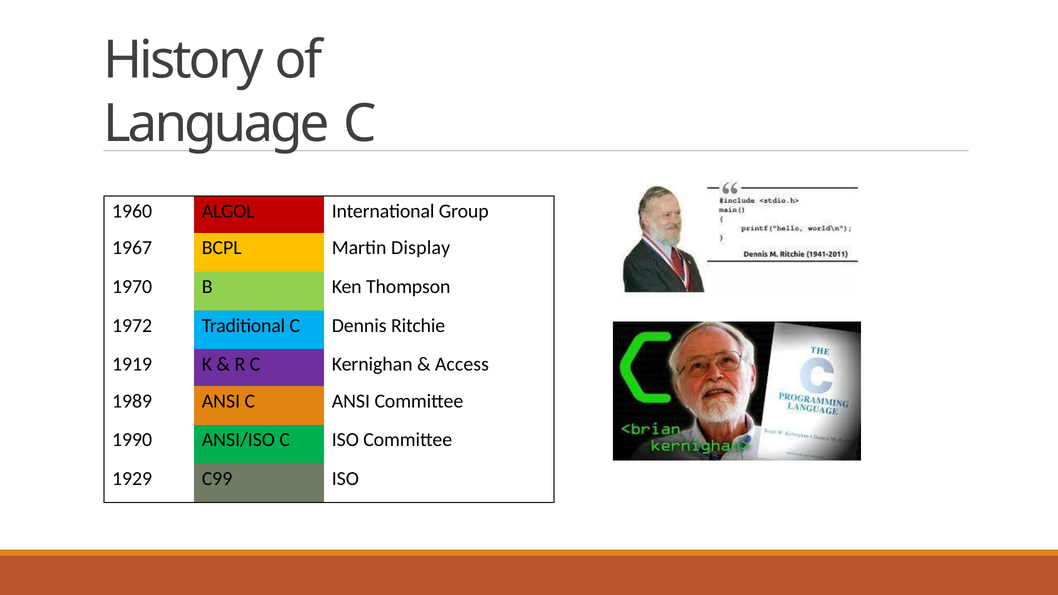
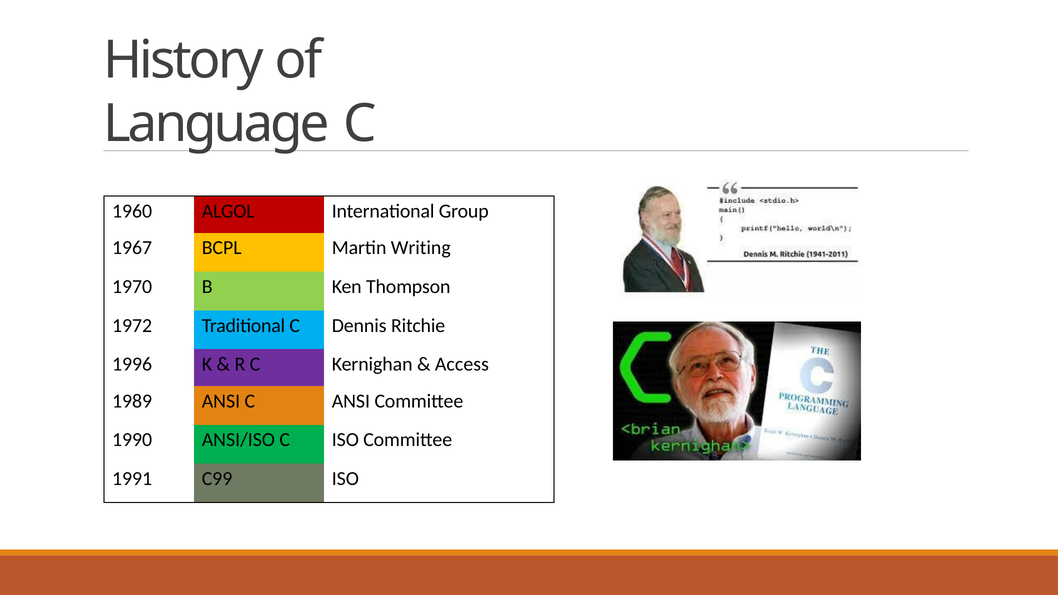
Display: Display -> Writing (421, 248)
1919: 1919 -> 1996 (132, 364)
1929: 1929 -> 1991 (132, 479)
